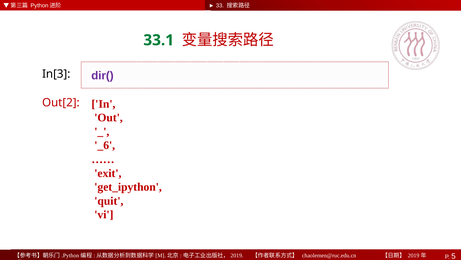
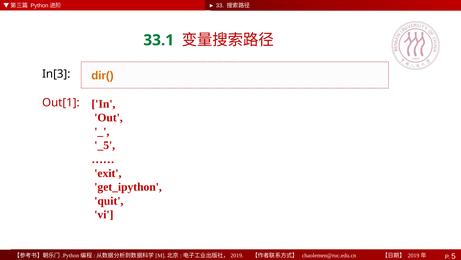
dir( colour: purple -> orange (102, 76)
Out[2: Out[2 -> Out[1 (61, 103)
_6: _6 -> _5 (105, 145)
